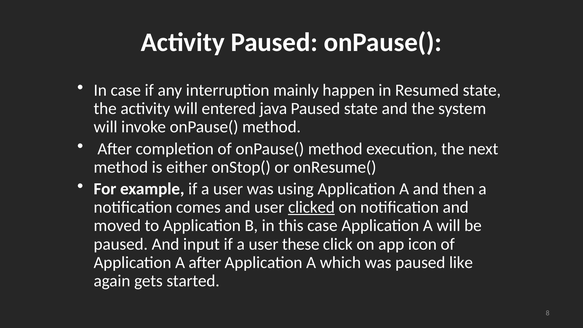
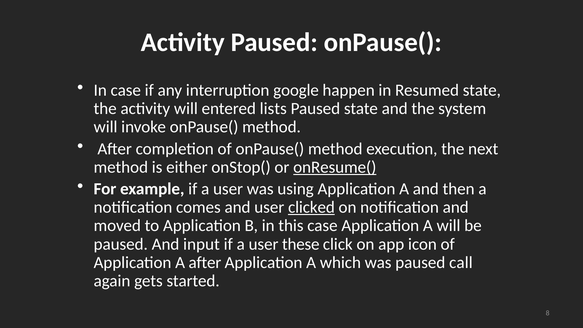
mainly: mainly -> google (296, 90)
java: java -> lists (273, 108)
onResume( underline: none -> present (335, 167)
like: like -> call (461, 262)
